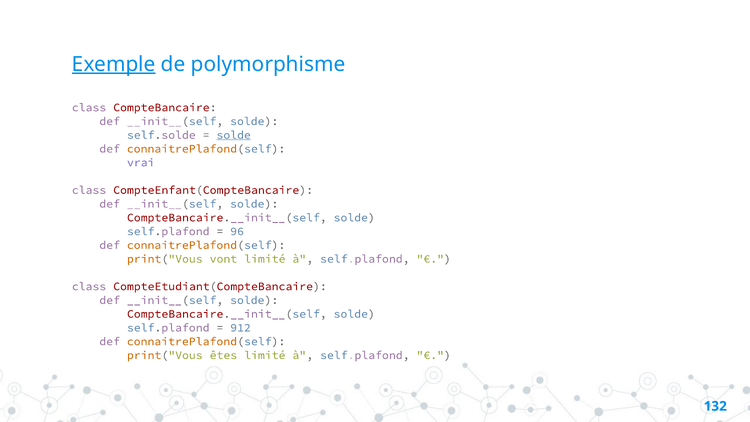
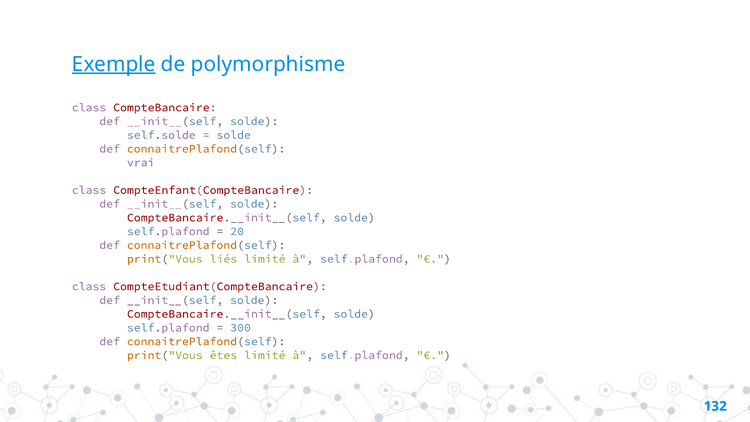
solde underline: present -> none (234, 135)
96: 96 -> 20 (237, 231)
vont: vont -> liés (223, 259)
912: 912 -> 300 (241, 328)
